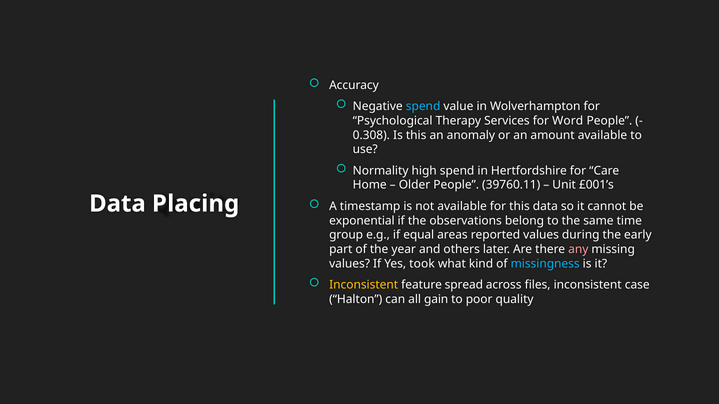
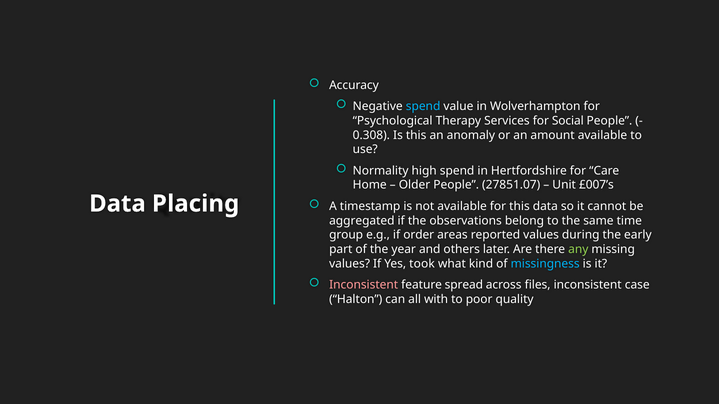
Word: Word -> Social (568, 121)
39760.11: 39760.11 -> 27851.07 (511, 185)
£001’s: £001’s -> £007’s (596, 185)
exponential: exponential -> aggregated (362, 221)
equal: equal -> order (419, 235)
any colour: pink -> light green (578, 250)
Inconsistent colour: yellow -> pink (364, 285)
gain: gain -> with (436, 299)
